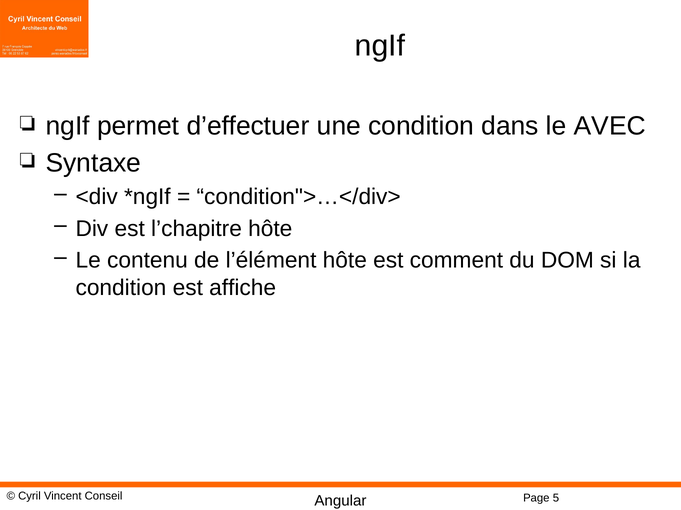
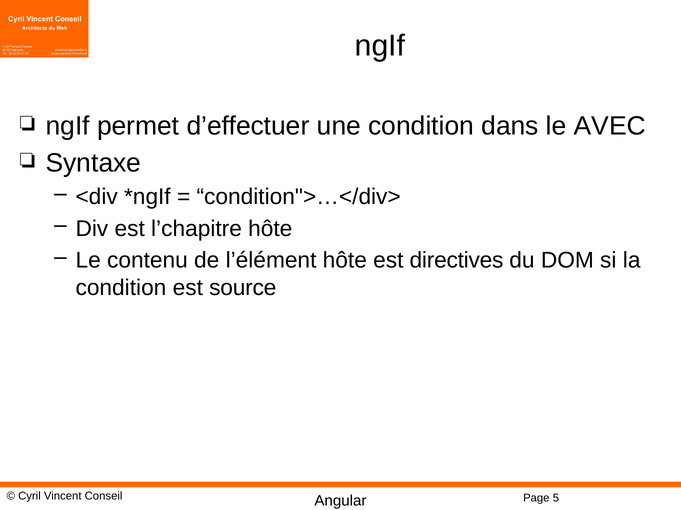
comment: comment -> directives (456, 261)
affiche: affiche -> source (243, 288)
